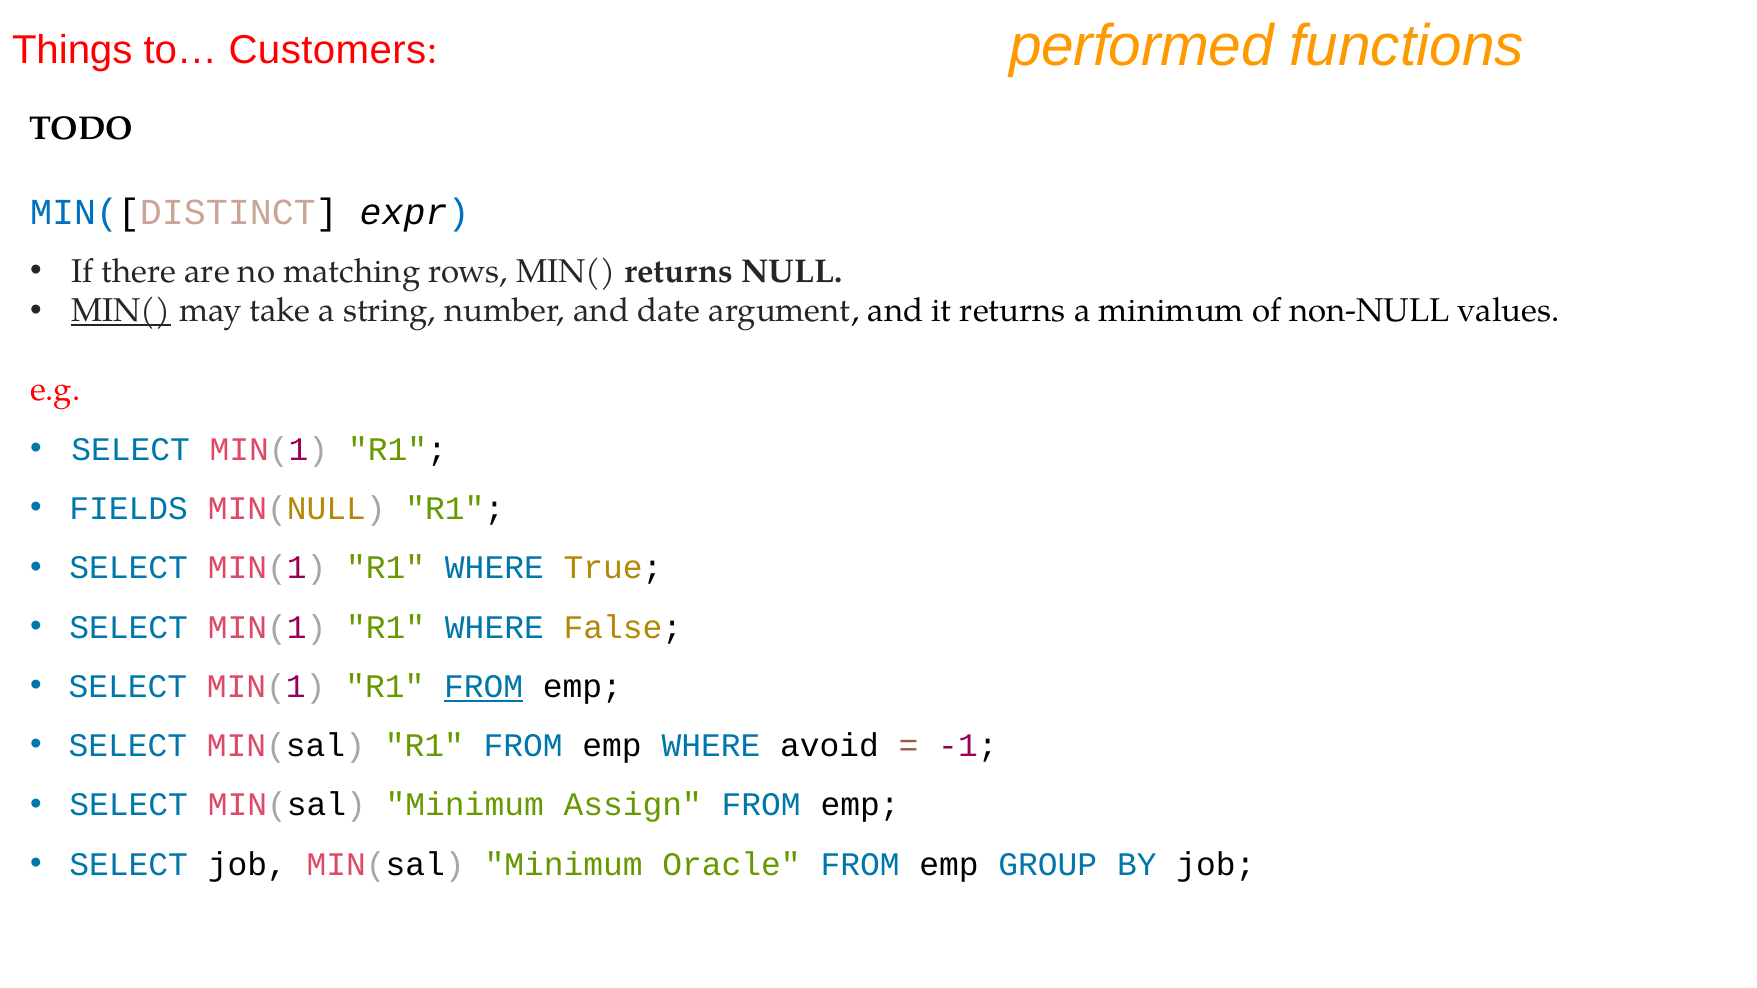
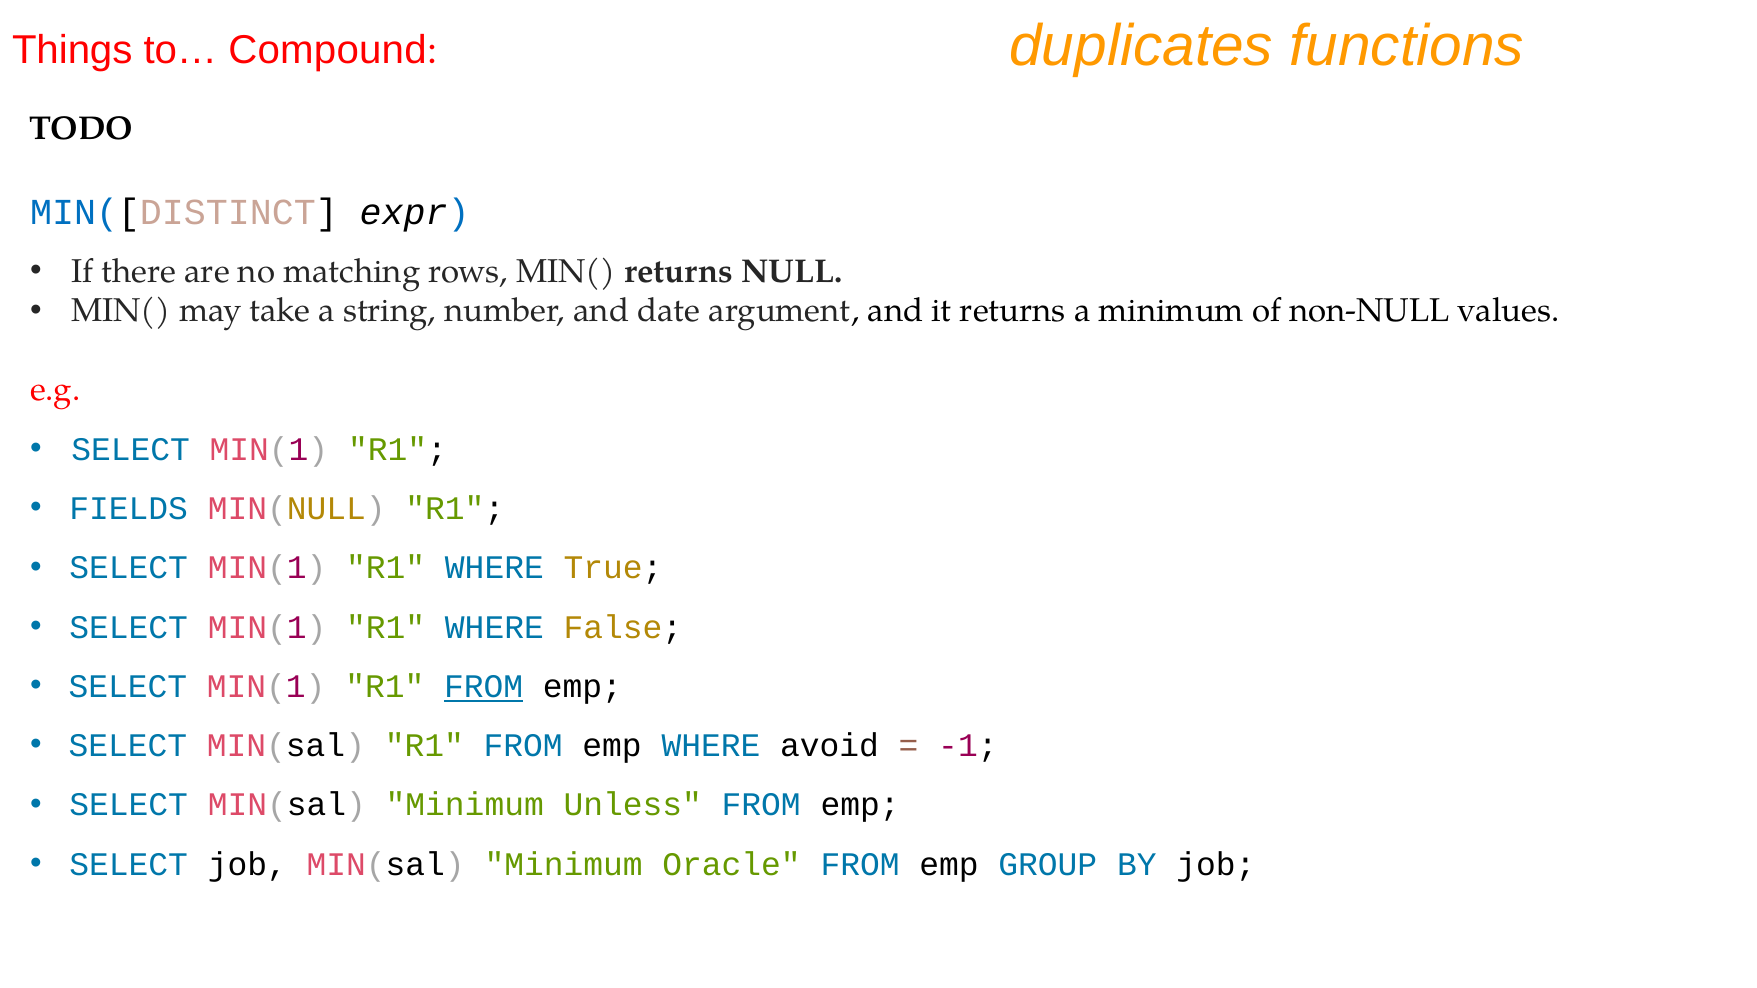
Customers: Customers -> Compound (327, 50)
performed: performed -> duplicates (1141, 46)
MIN( underline: present -> none (121, 311)
Assign: Assign -> Unless (633, 805)
